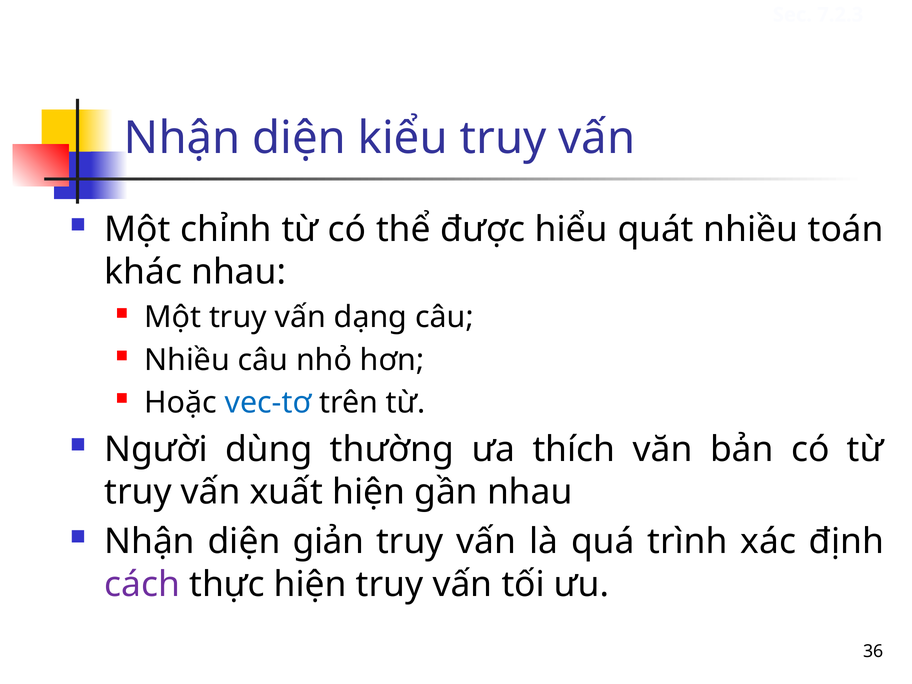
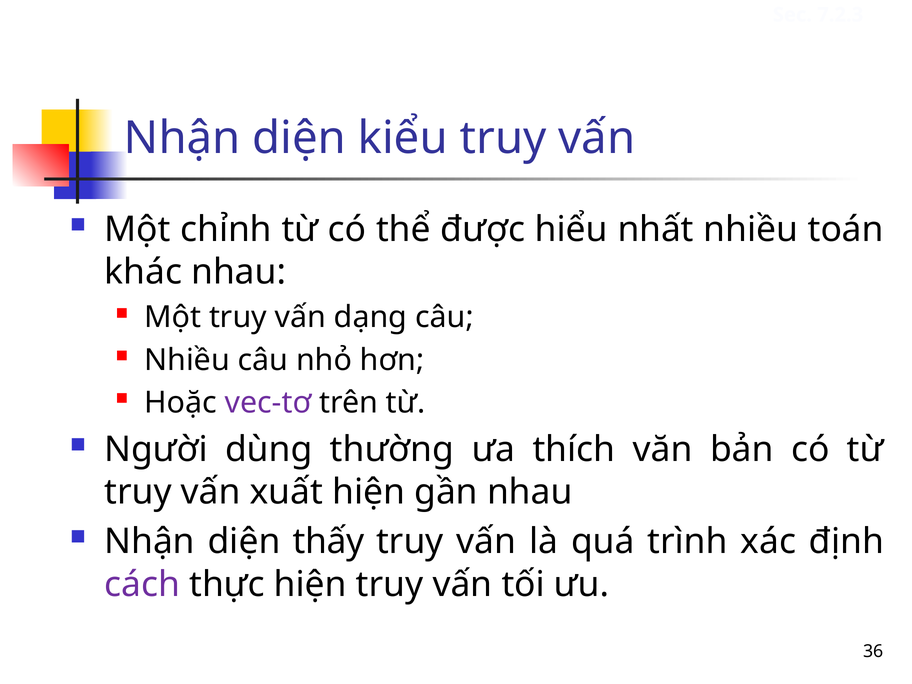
quát: quát -> nhất (656, 230)
vec-tơ colour: blue -> purple (268, 403)
giản: giản -> thấy (329, 542)
